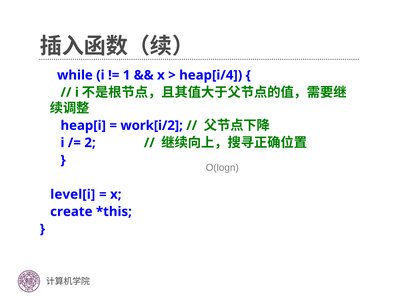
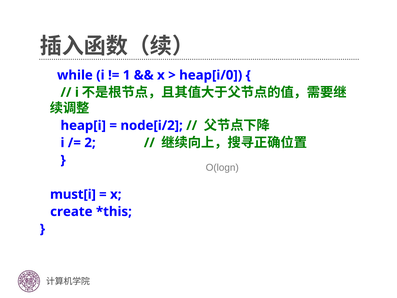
heap[i/4: heap[i/4 -> heap[i/0 (211, 75)
work[i/2: work[i/2 -> node[i/2 (152, 125)
level[i: level[i -> must[i (73, 194)
